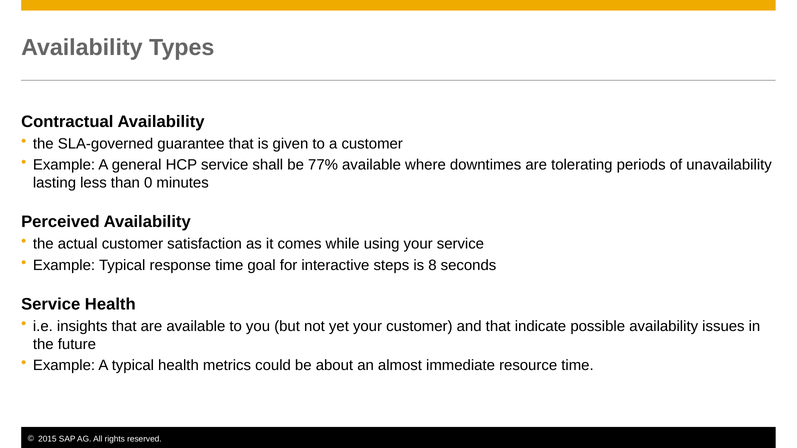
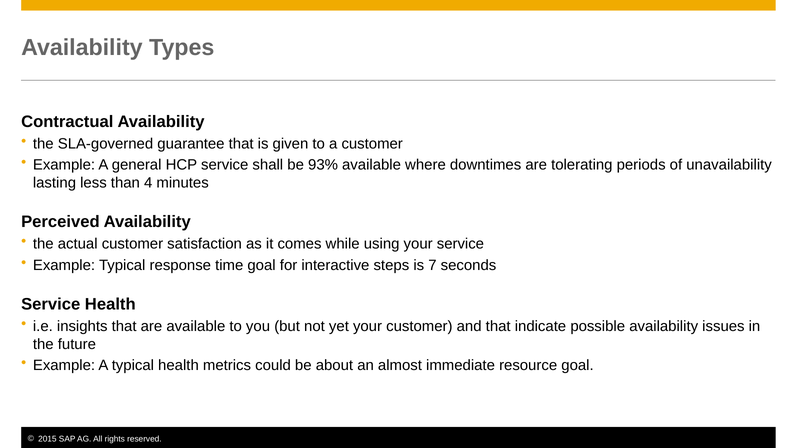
77%: 77% -> 93% (323, 165)
0: 0 -> 4 (148, 183)
is 8: 8 -> 7 (432, 265)
resource time: time -> goal (577, 366)
